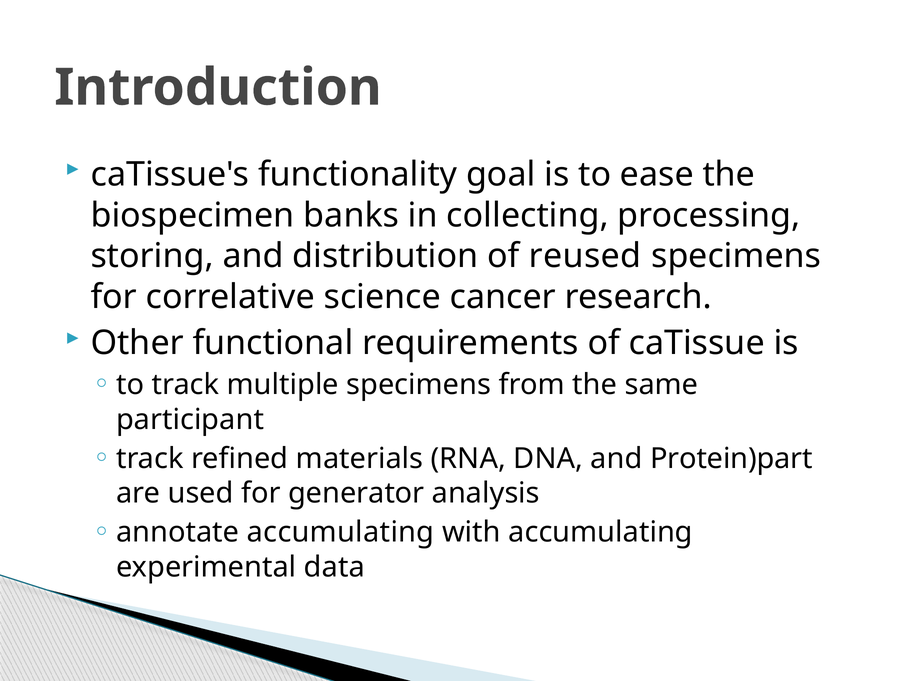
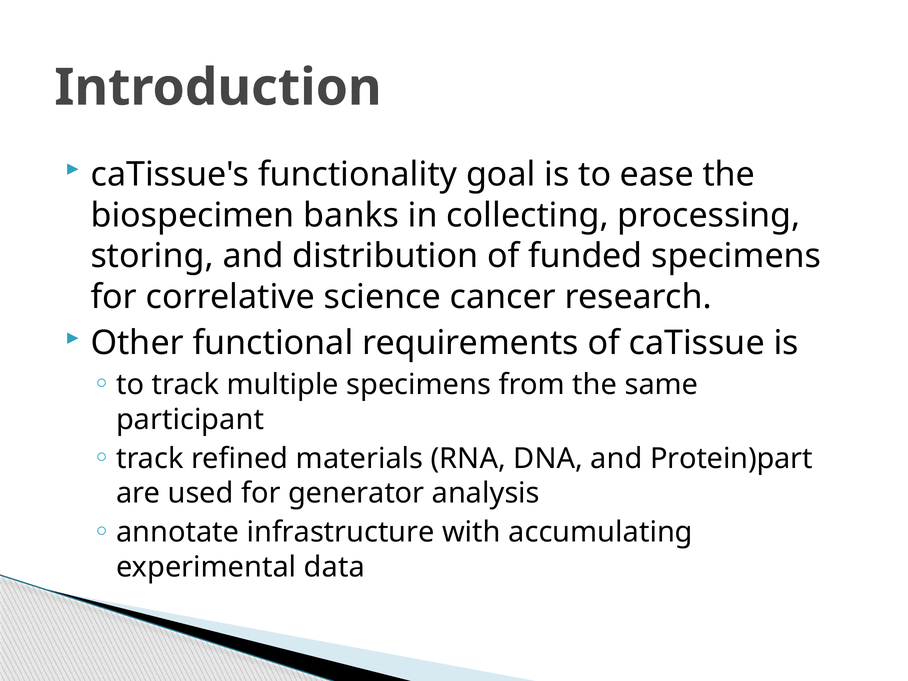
reused: reused -> funded (585, 256)
annotate accumulating: accumulating -> infrastructure (341, 532)
